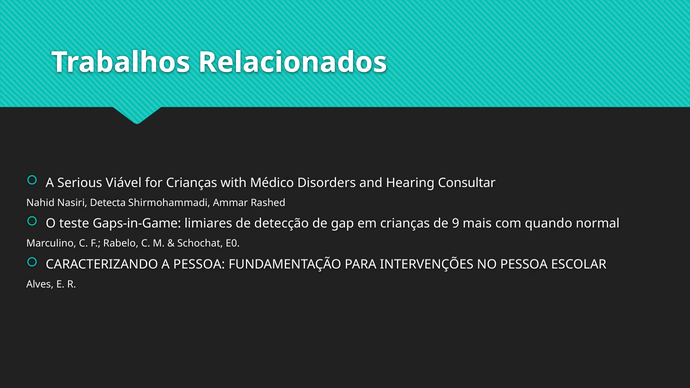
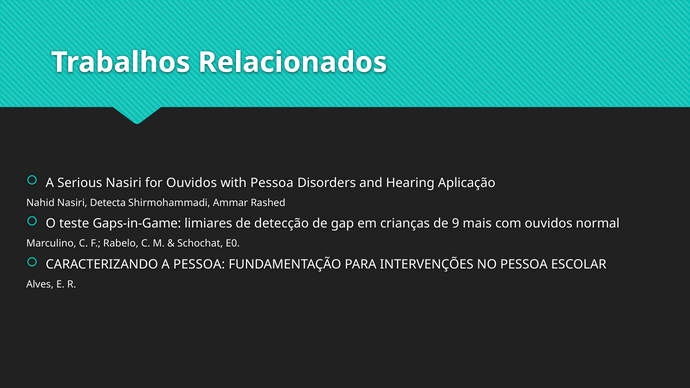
Serious Viável: Viável -> Nasiri (124, 183)
for Crianças: Crianças -> Ouvidos (192, 183)
with Médico: Médico -> Pessoa (272, 183)
Consultar: Consultar -> Aplicação (467, 183)
com quando: quando -> ouvidos (549, 224)
